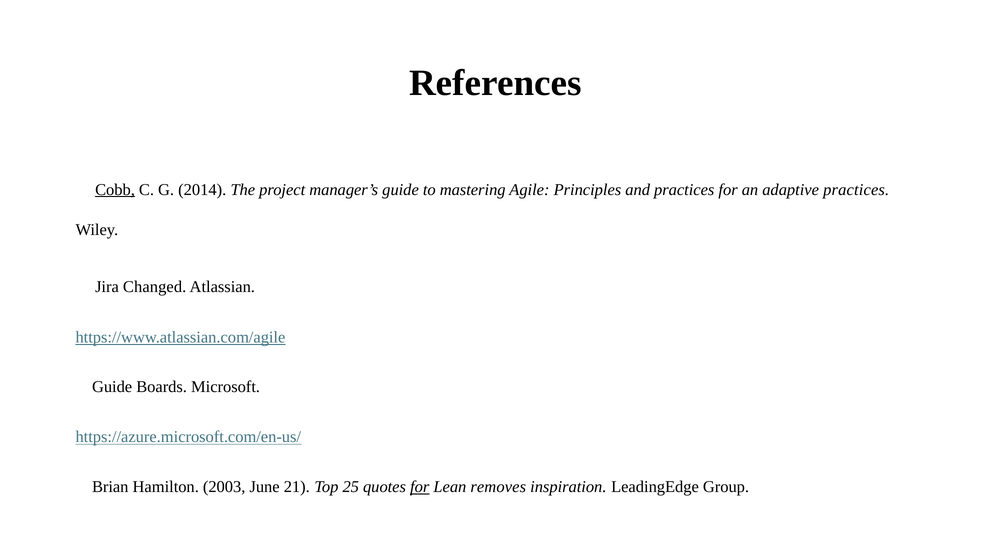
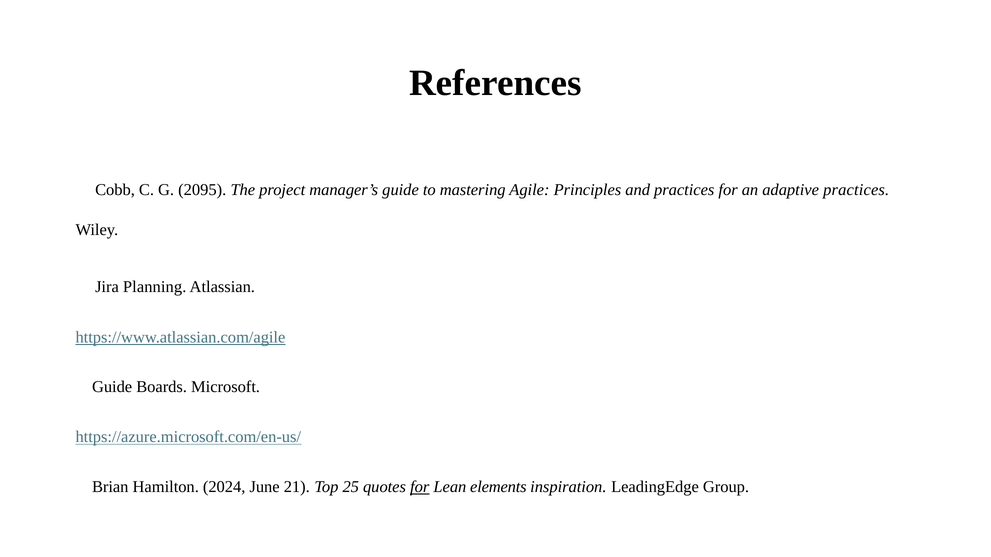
Cobb underline: present -> none (115, 190)
2014: 2014 -> 2095 (202, 190)
Changed: Changed -> Planning (155, 287)
2003: 2003 -> 2024 (224, 487)
removes: removes -> elements (498, 487)
